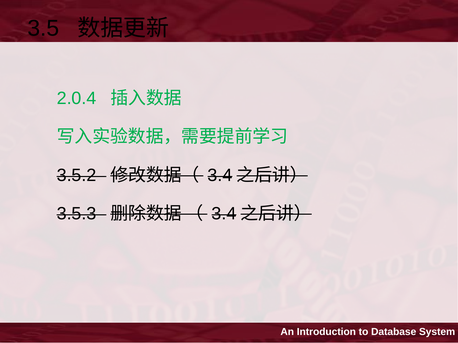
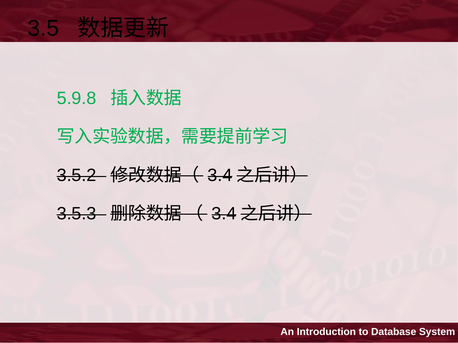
2.0.4: 2.0.4 -> 5.9.8 (77, 99)
